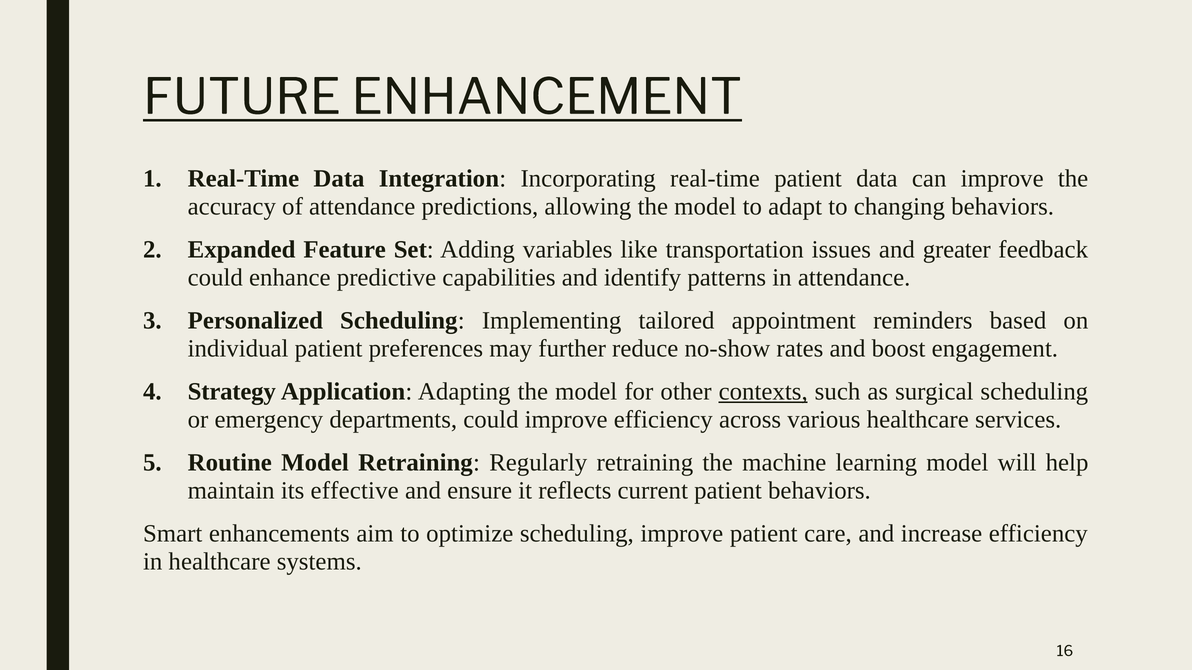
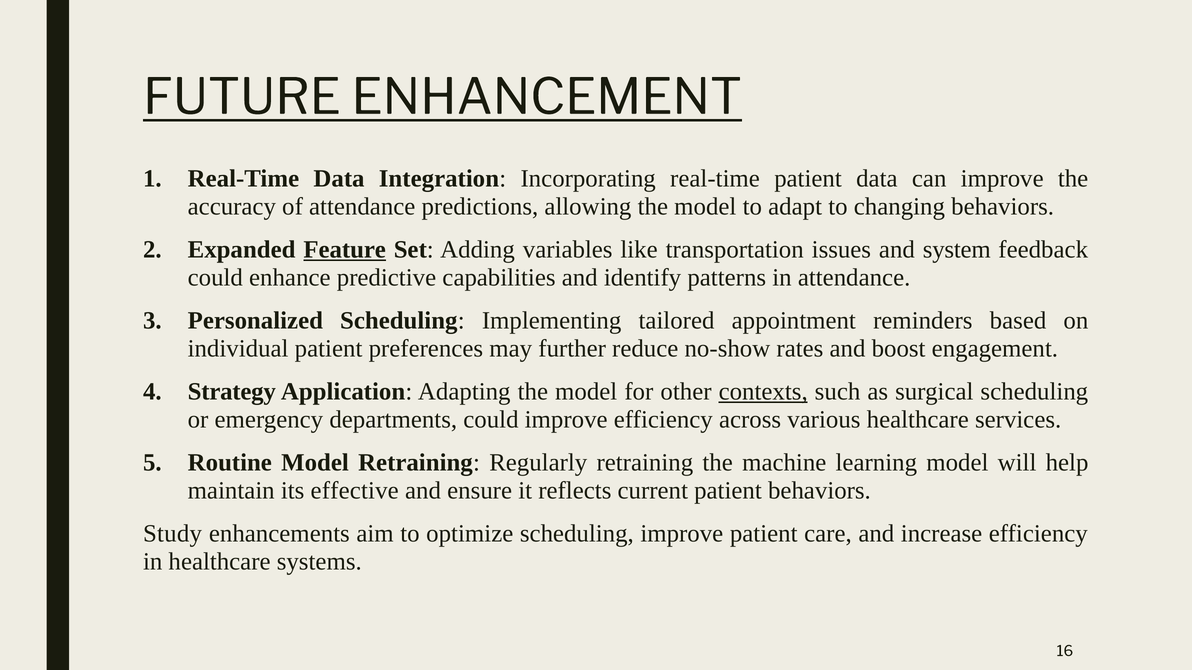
Feature underline: none -> present (345, 250)
greater: greater -> system (957, 250)
Smart: Smart -> Study (173, 534)
